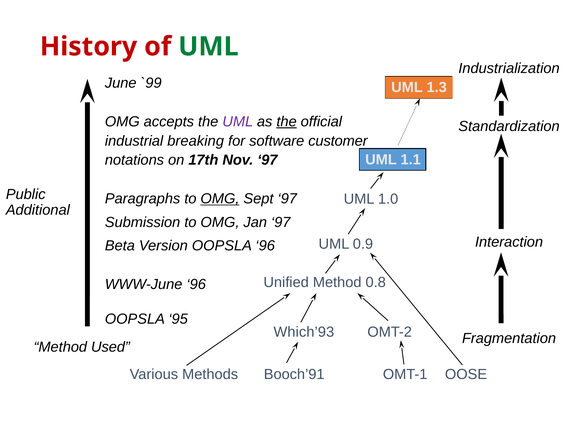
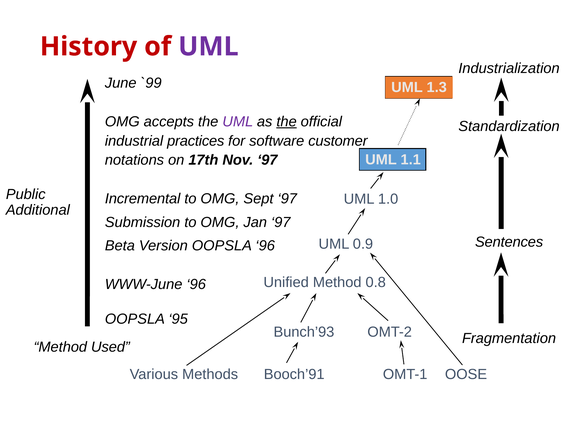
UML colour: green -> purple (208, 47)
breaking: breaking -> practices (196, 141)
Paragraphs: Paragraphs -> Incremental (143, 199)
OMG underline: present -> none (220, 199)
Interaction: Interaction -> Sentences (509, 242)
Which’93: Which’93 -> Bunch’93 (304, 332)
